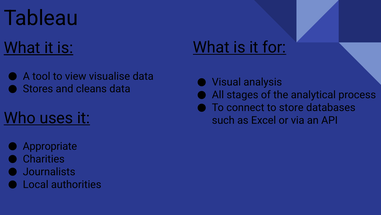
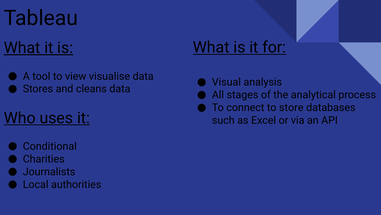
Appropriate: Appropriate -> Conditional (50, 146)
